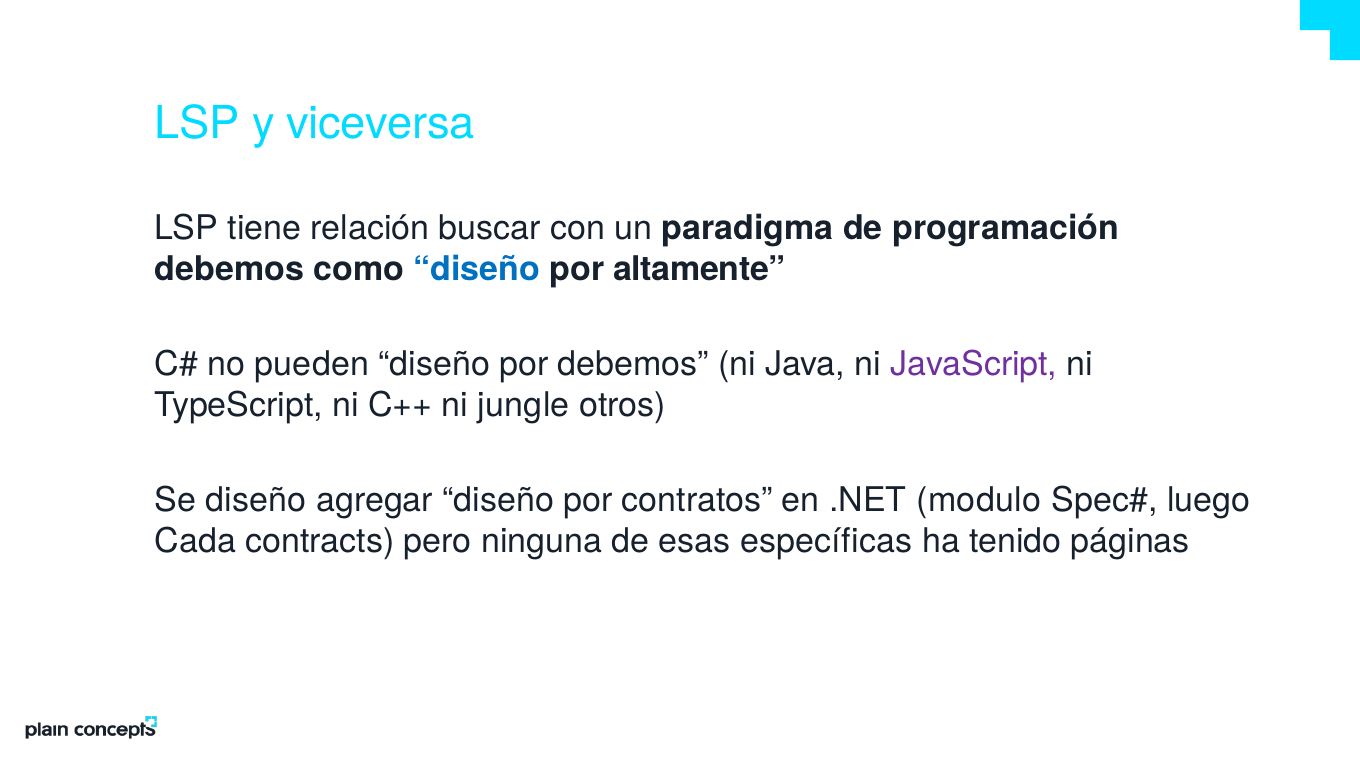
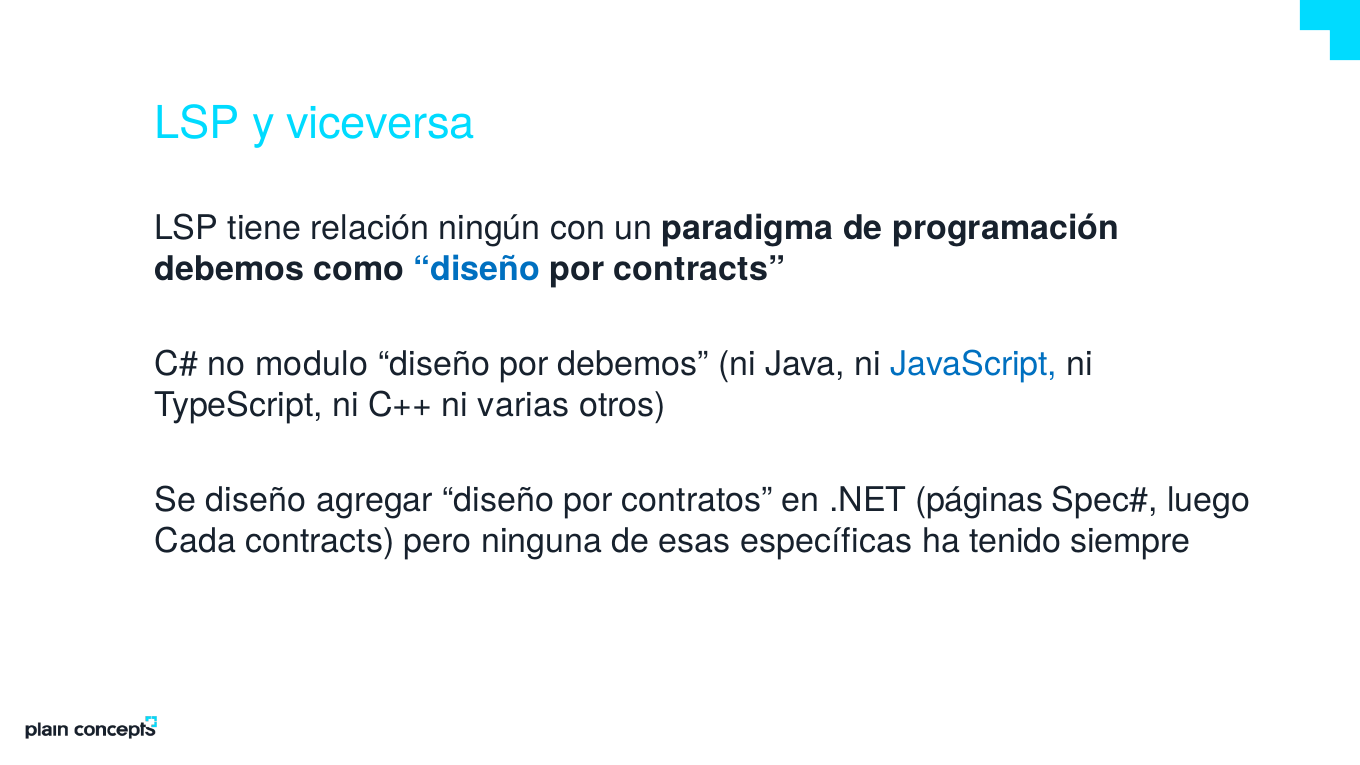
buscar: buscar -> ningún (490, 229)
por altamente: altamente -> contracts (699, 269)
pueden: pueden -> modulo (312, 365)
JavaScript colour: purple -> blue (974, 365)
jungle: jungle -> varias (524, 405)
modulo: modulo -> páginas (979, 501)
páginas: páginas -> siempre (1130, 541)
